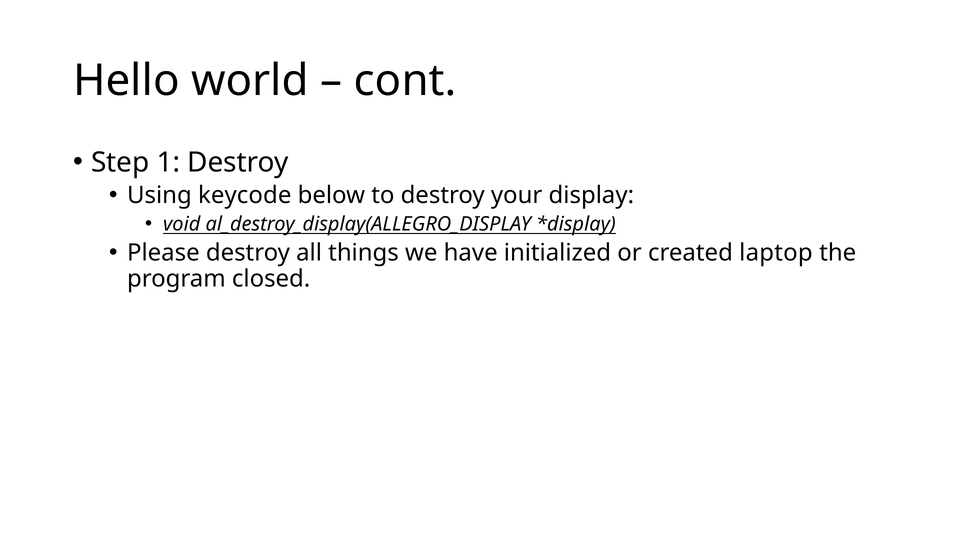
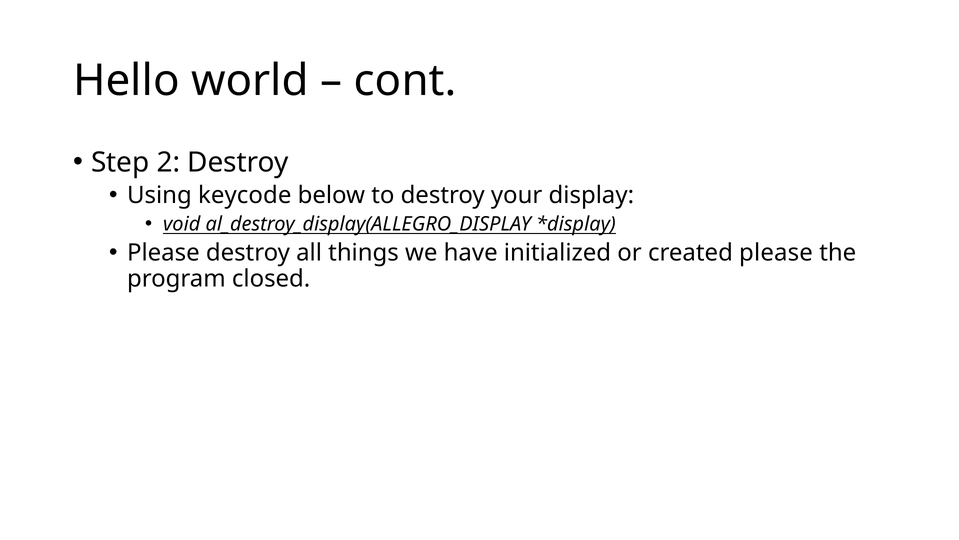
1: 1 -> 2 (168, 162)
created laptop: laptop -> please (776, 253)
